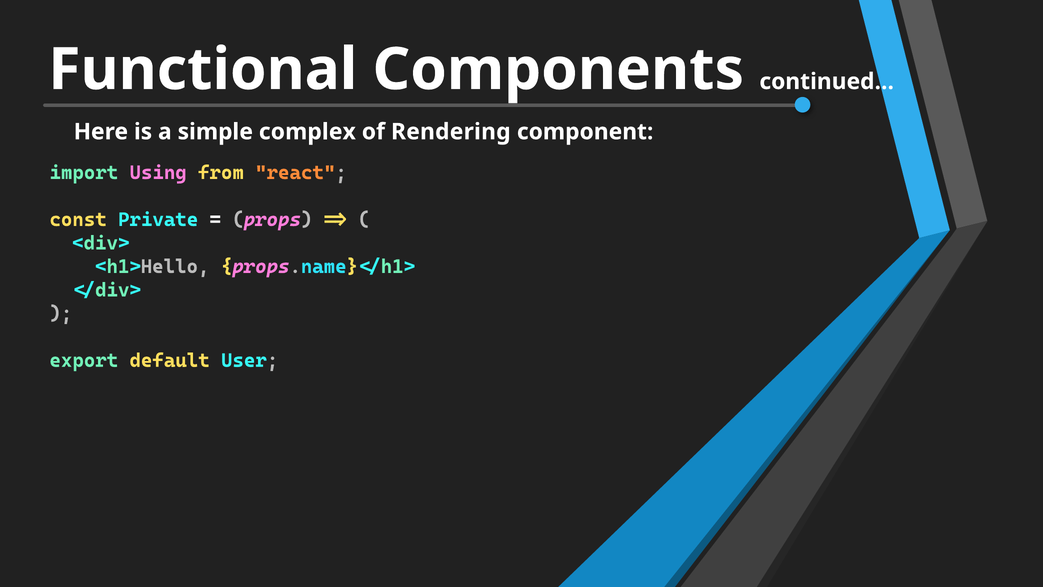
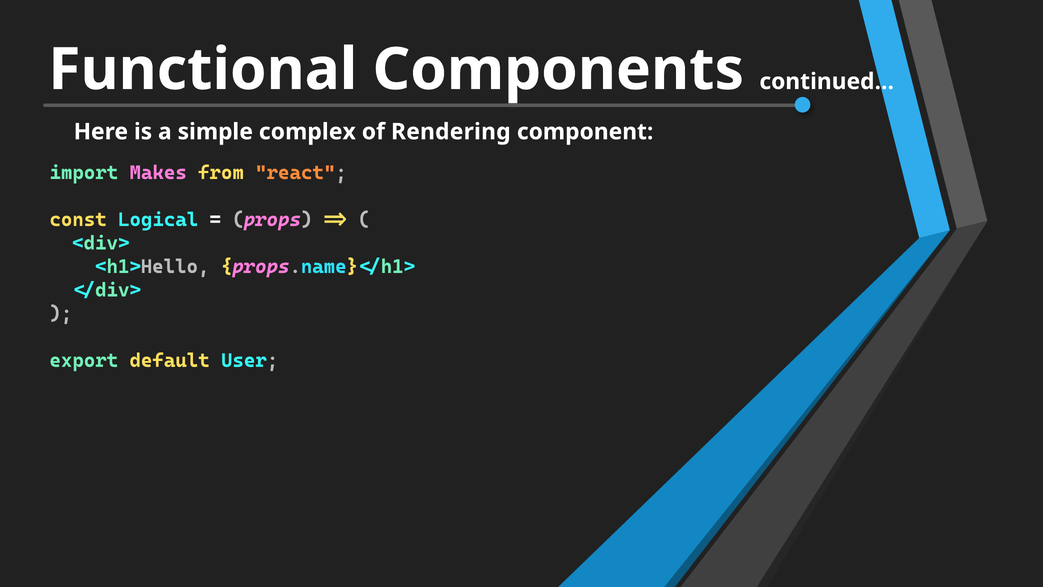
Using: Using -> Makes (158, 172)
Private: Private -> Logical (158, 219)
